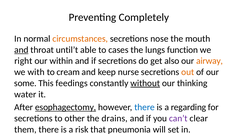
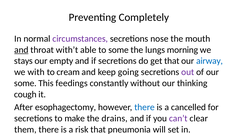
circumstances colour: orange -> purple (80, 39)
until’t: until’t -> with’t (67, 50)
to cases: cases -> some (118, 50)
function: function -> morning (183, 50)
right: right -> stays (23, 61)
within: within -> empty (61, 61)
get also: also -> that (172, 61)
airway colour: orange -> blue (210, 61)
nurse: nurse -> going (128, 72)
out colour: orange -> purple (188, 72)
without underline: present -> none (145, 83)
water: water -> cough (25, 94)
esophagectomy underline: present -> none (66, 107)
regarding: regarding -> cancelled (188, 107)
other: other -> make (75, 118)
